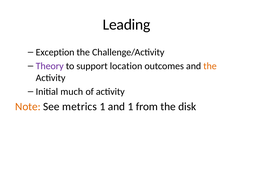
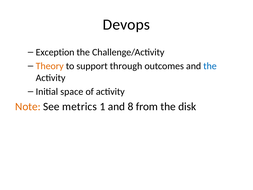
Leading: Leading -> Devops (126, 24)
Theory colour: purple -> orange (50, 66)
location: location -> through (126, 66)
the colour: orange -> blue (210, 66)
much: much -> space (72, 92)
and 1: 1 -> 8 (130, 107)
